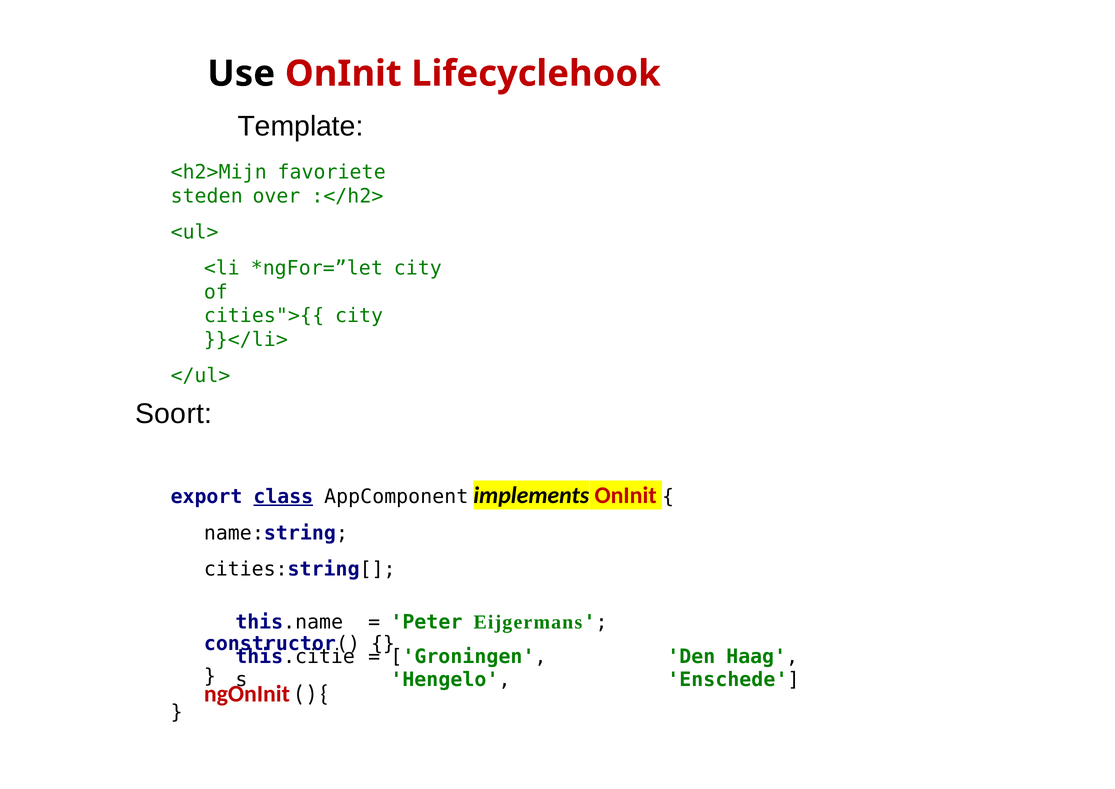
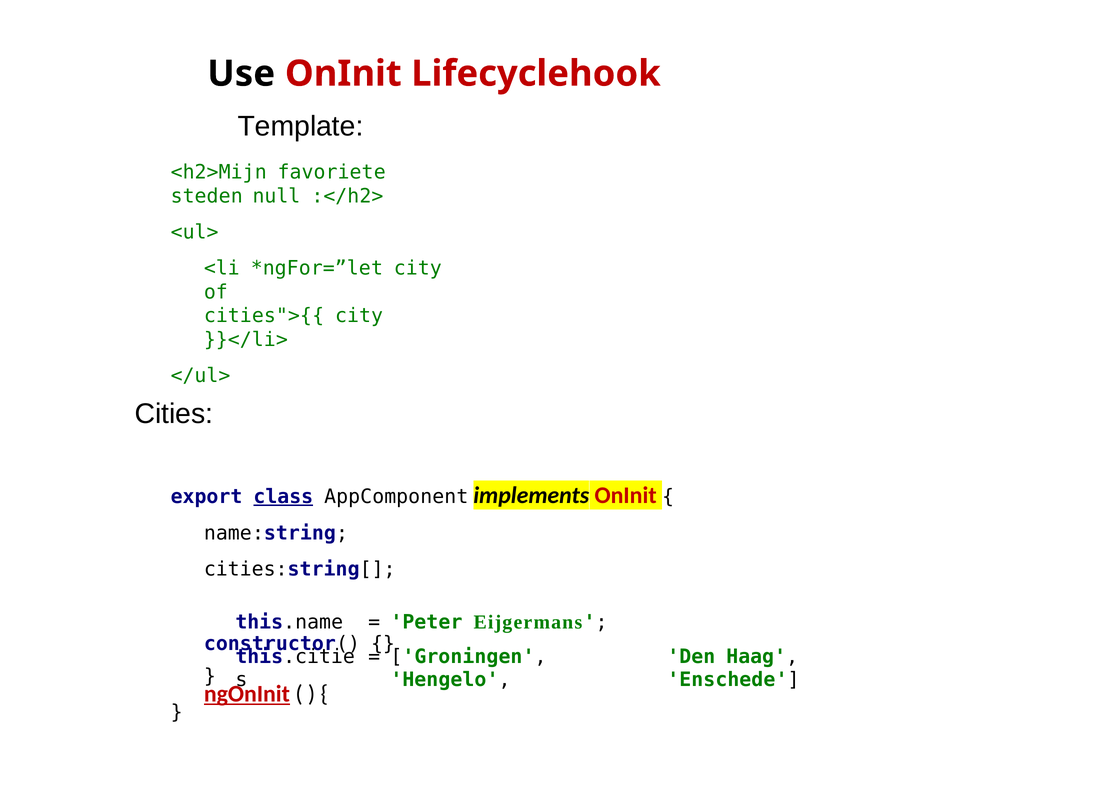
over: over -> null (276, 196)
Soort: Soort -> Cities (174, 413)
ngOnInit underline: none -> present (247, 694)
